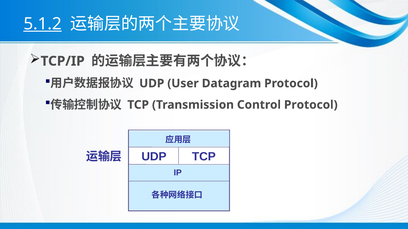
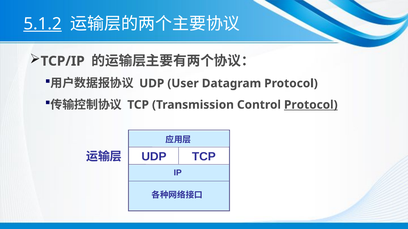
Protocol underline: none -> present (311, 105)
